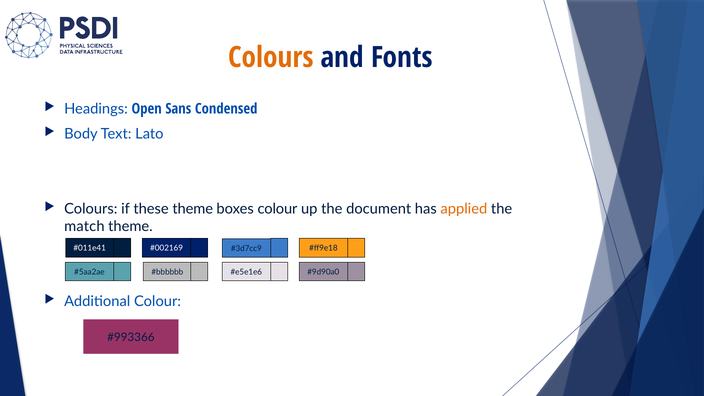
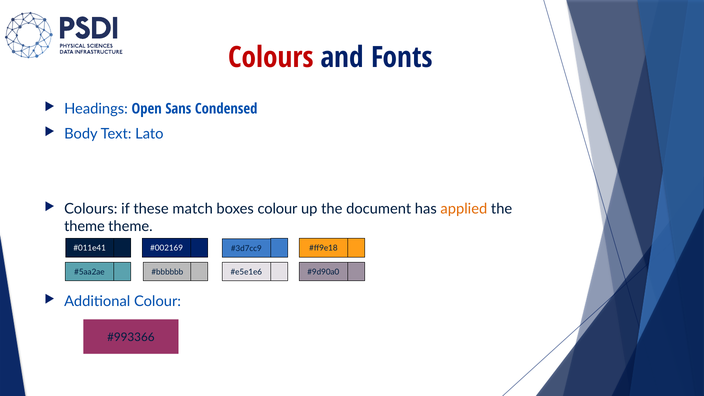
Colours colour: orange -> red (271, 57)
these theme: theme -> match (193, 209)
match: match -> theme (85, 227)
